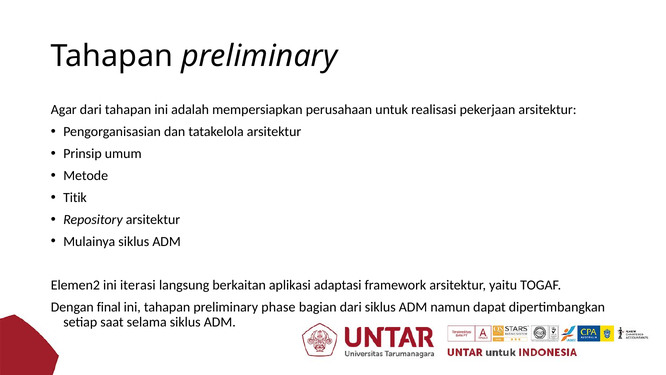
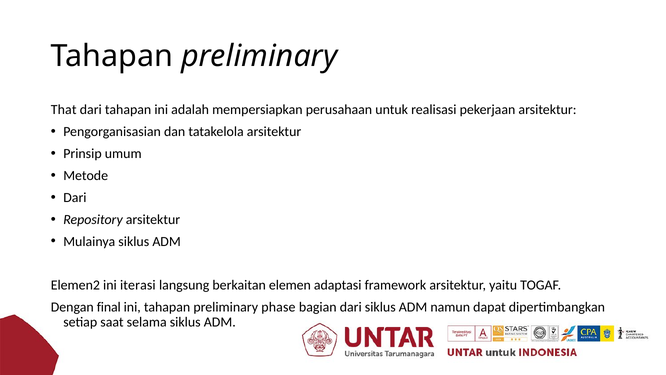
Agar: Agar -> That (64, 110)
Titik: Titik -> Dari (75, 197)
aplikasi: aplikasi -> elemen (290, 285)
